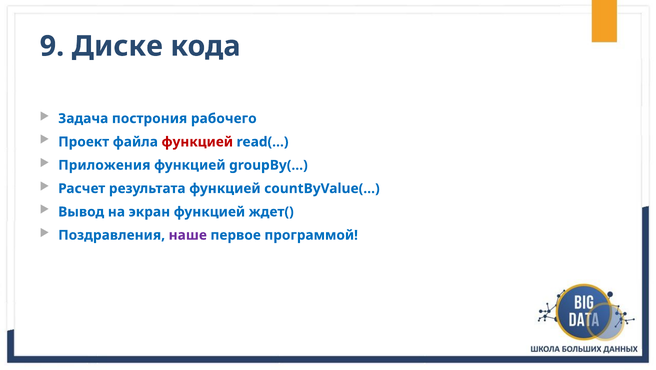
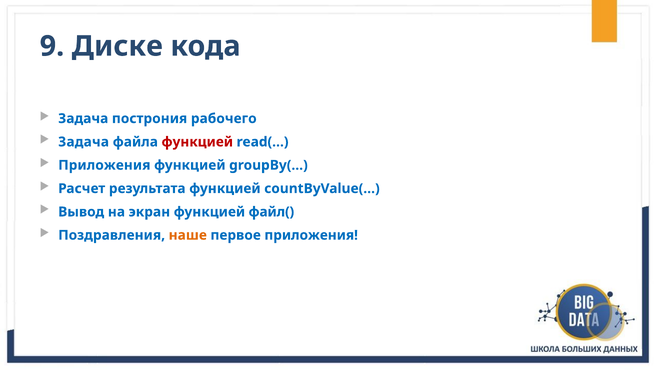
Проект: Проект -> Задача (84, 142)
ждет(: ждет( -> файл( (271, 212)
наше colour: purple -> orange (188, 235)
первое программой: программой -> приложения (311, 235)
